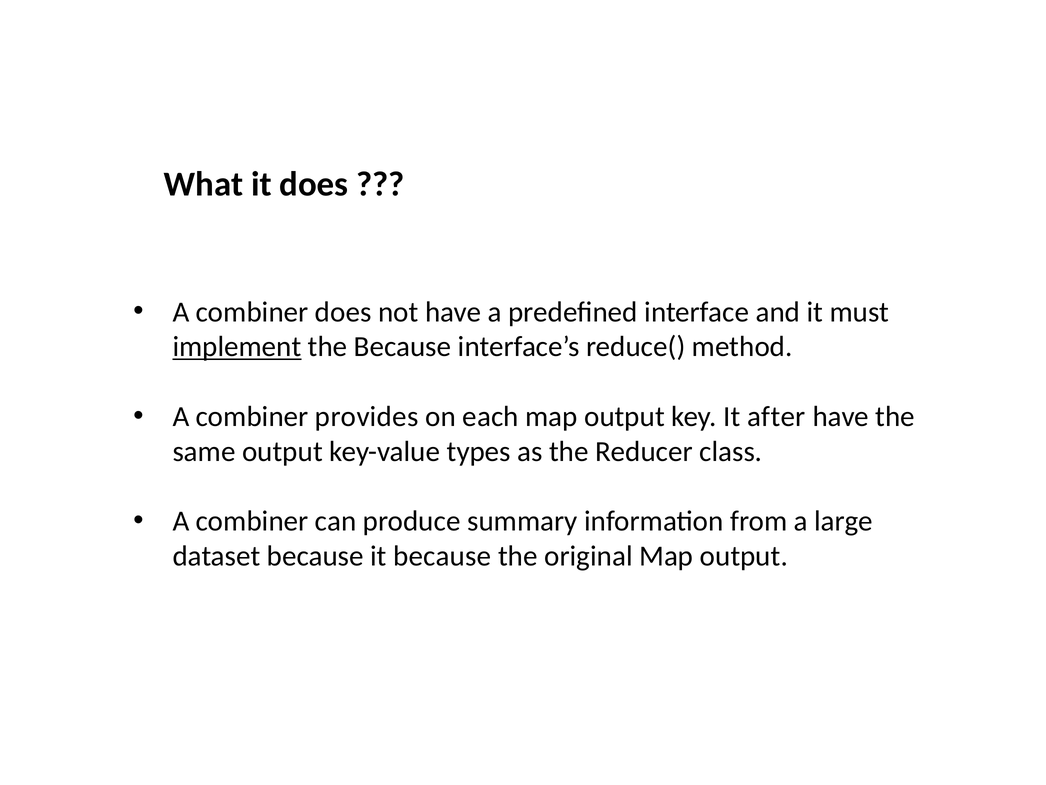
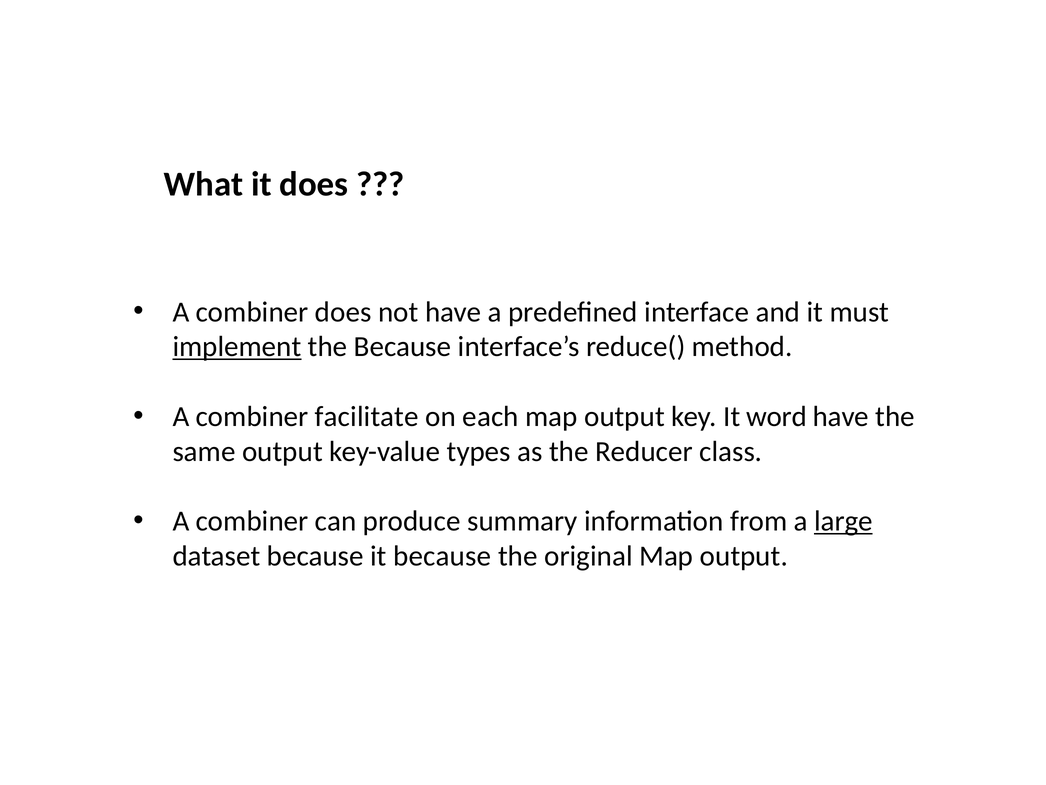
provides: provides -> facilitate (367, 416)
after: after -> word (777, 416)
large underline: none -> present (843, 521)
